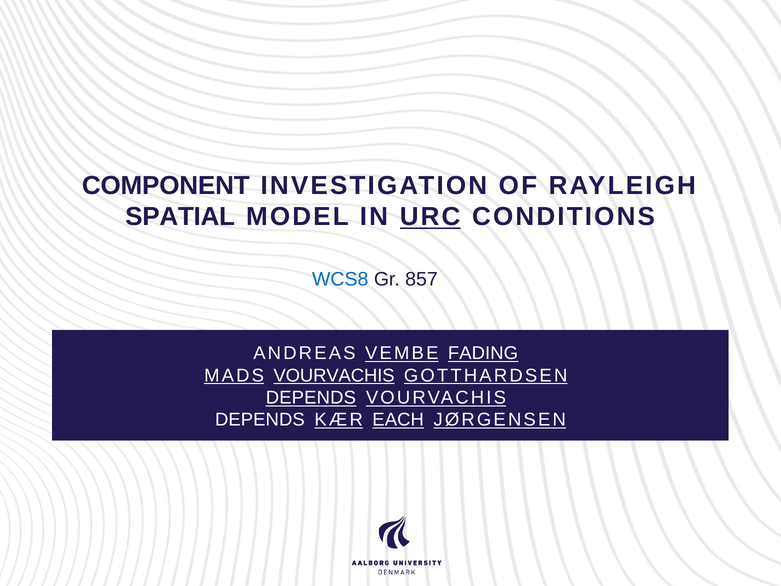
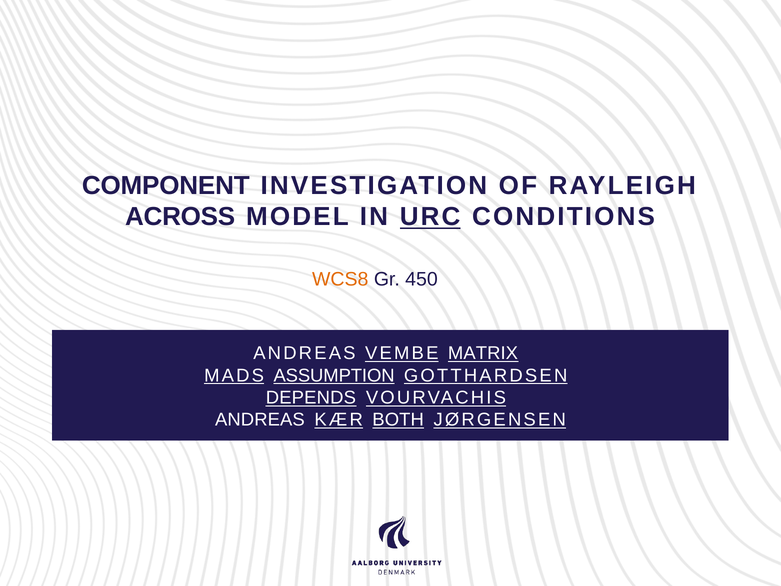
SPATIAL: SPATIAL -> ACROSS (180, 217)
WCS8 colour: blue -> orange (340, 279)
857: 857 -> 450 (421, 279)
FADING: FADING -> MATRIX (483, 353)
MADS VOURVACHIS: VOURVACHIS -> ASSUMPTION (334, 375)
DEPENDS: DEPENDS -> ANDREAS (260, 420)
EACH: EACH -> BOTH (398, 420)
